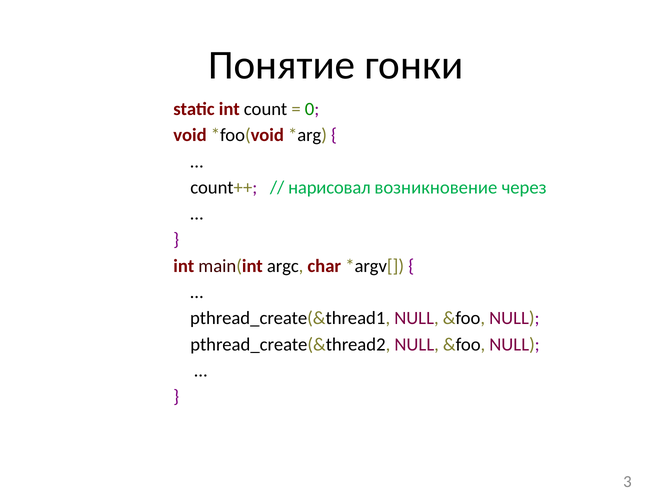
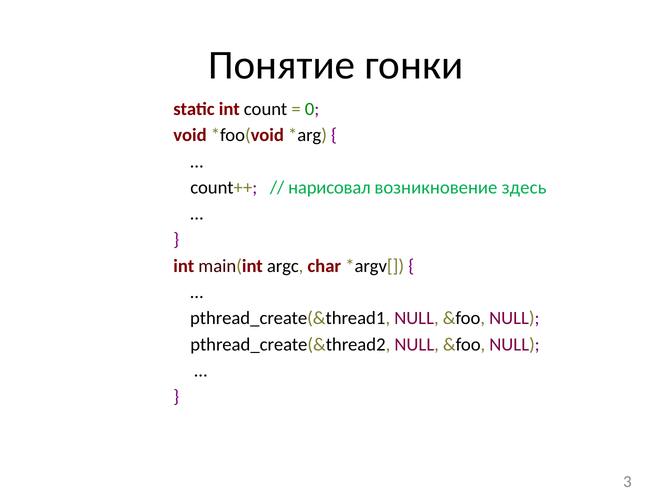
через: через -> здесь (524, 188)
